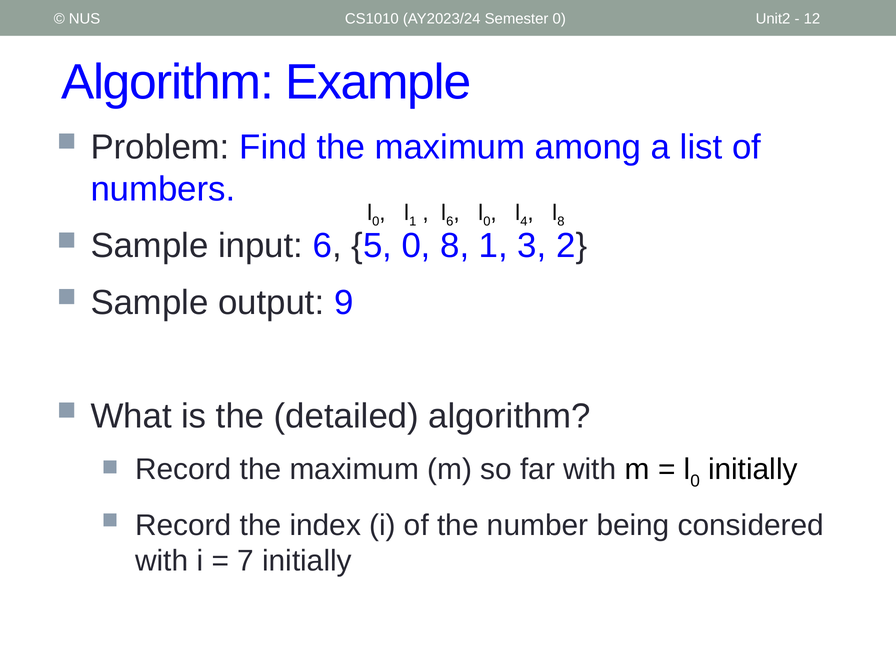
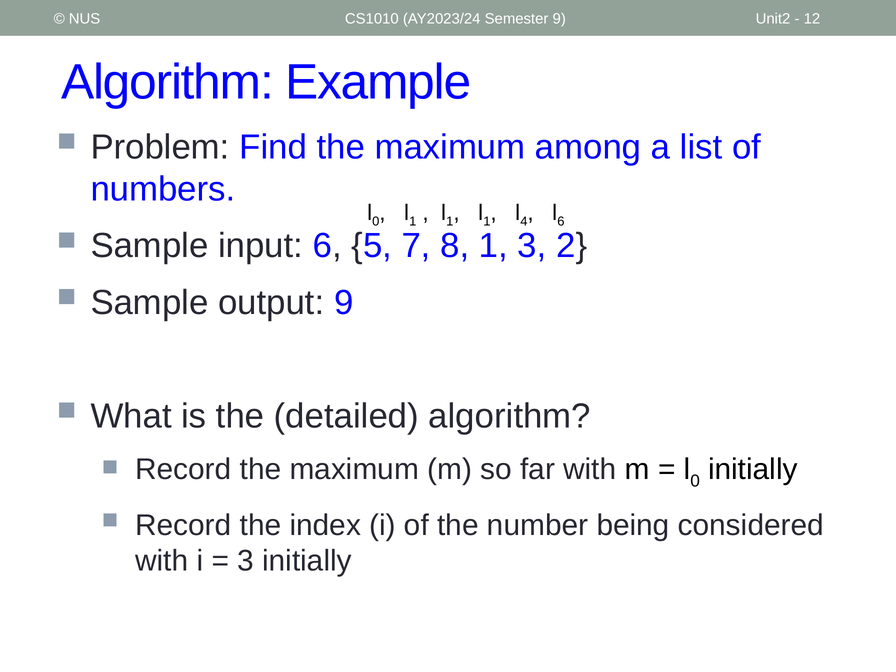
Semester 0: 0 -> 9 (559, 19)
6: 6 -> 1 (450, 222)
0: 0 -> 1 (487, 222)
8: 8 -> 6 (561, 222)
5 0: 0 -> 7 (416, 246)
7: 7 -> 3 (246, 561)
